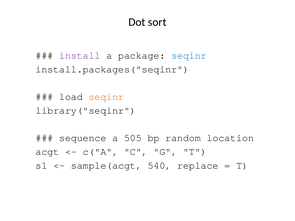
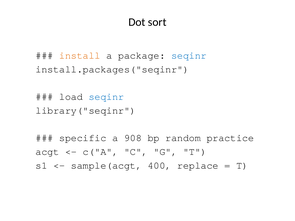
install colour: purple -> orange (80, 56)
seqinr colour: orange -> blue (106, 97)
sequence: sequence -> specific (83, 138)
505: 505 -> 908 (133, 138)
location: location -> practice (230, 138)
540: 540 -> 400 (159, 166)
